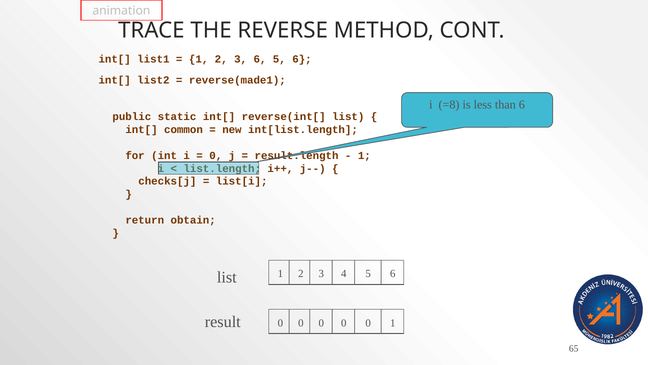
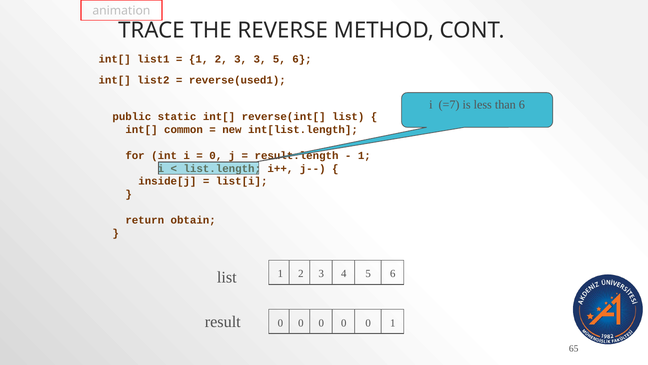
3 6: 6 -> 3 (260, 59)
reverse(made1: reverse(made1 -> reverse(used1 (237, 80)
=8: =8 -> =7 (449, 105)
checks[j: checks[j -> inside[j (167, 181)
